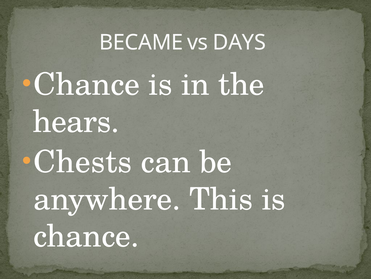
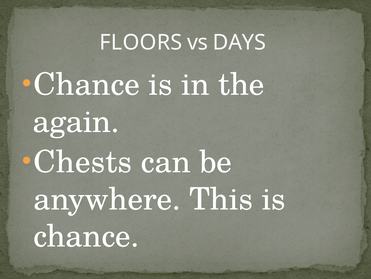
BECAME: BECAME -> FLOORS (141, 42)
hears: hears -> again (76, 121)
